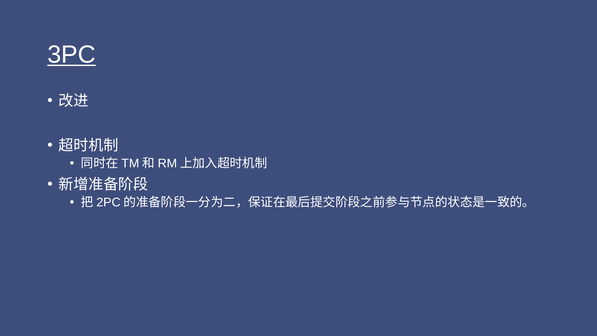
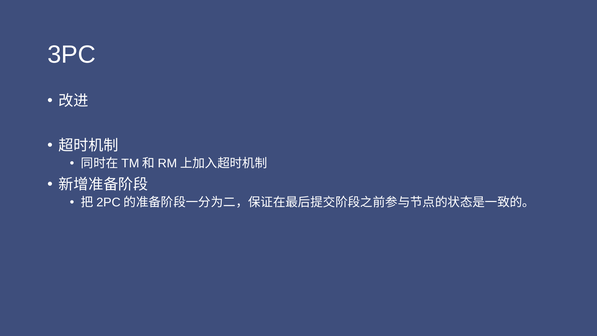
3PC underline: present -> none (72, 55)
